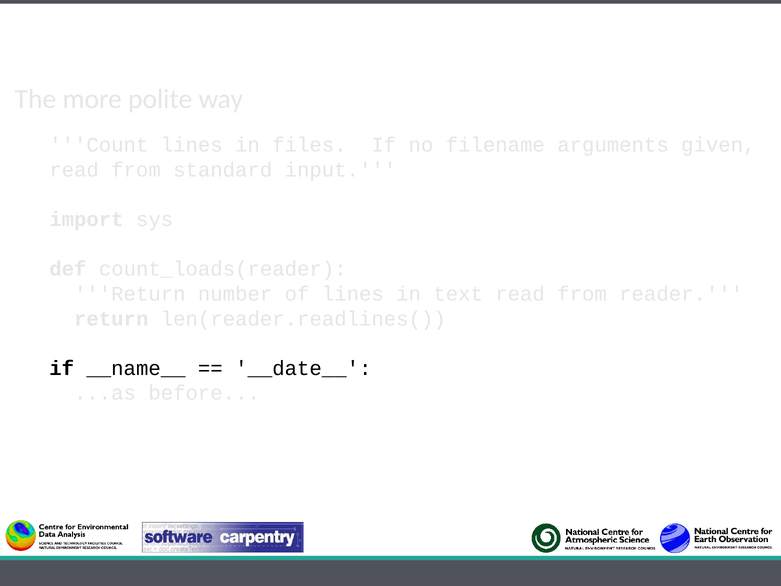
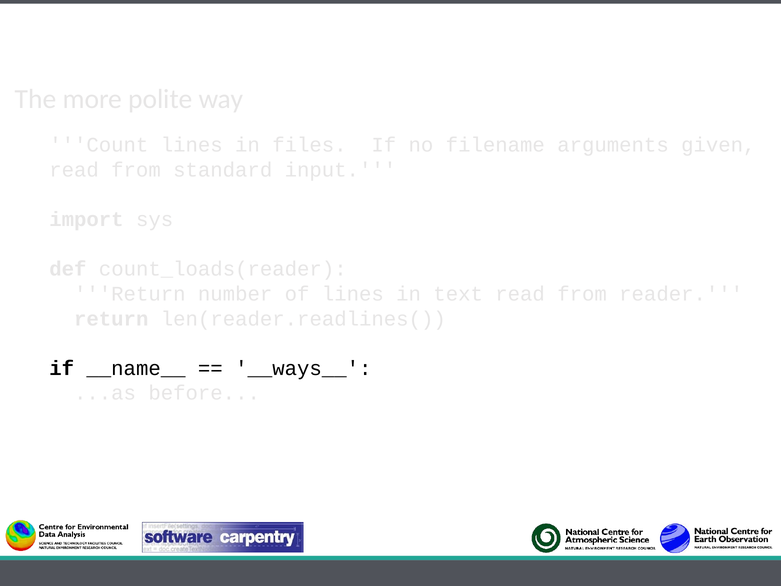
__date__: __date__ -> __ways__ (303, 368)
